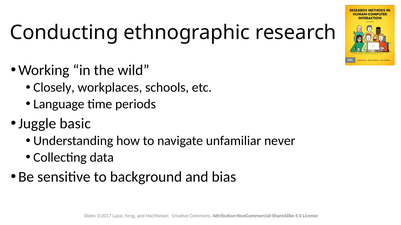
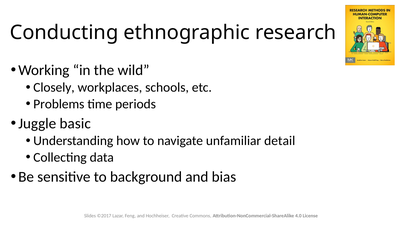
Language: Language -> Problems (59, 104)
never: never -> detail (280, 141)
